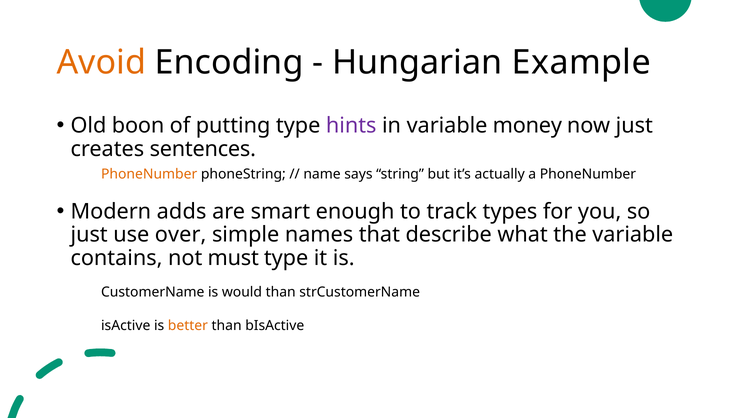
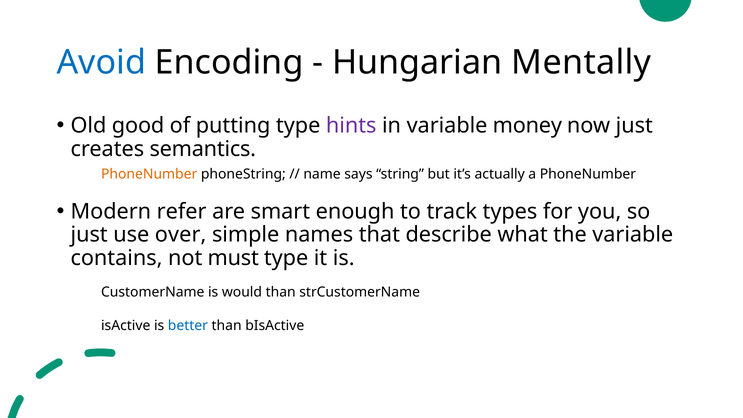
Avoid colour: orange -> blue (101, 62)
Example: Example -> Mentally (581, 62)
boon: boon -> good (138, 126)
sentences: sentences -> semantics (203, 149)
adds: adds -> refer (182, 211)
better colour: orange -> blue (188, 326)
